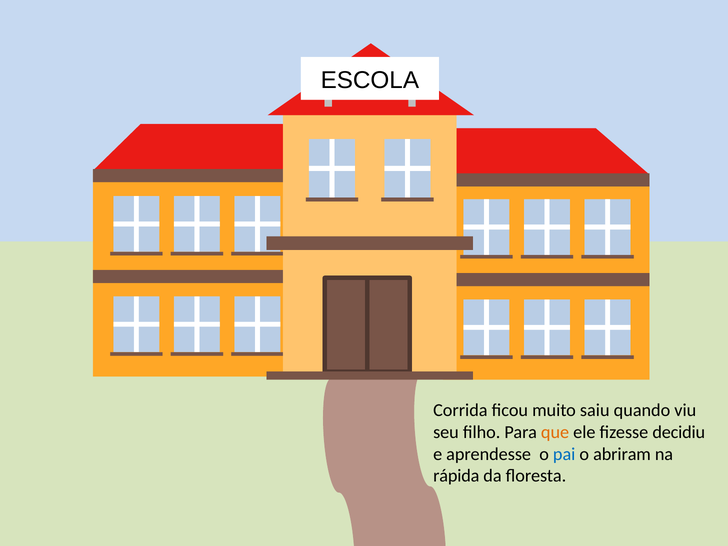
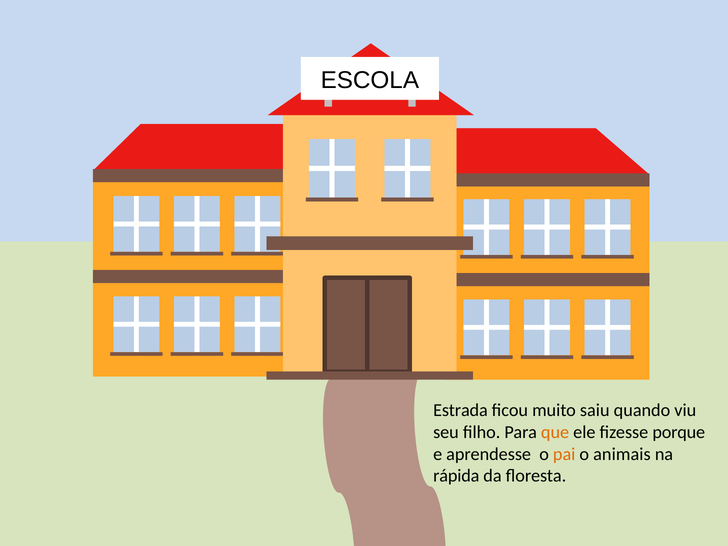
Corrida: Corrida -> Estrada (460, 410)
decidiu: decidiu -> porque (679, 432)
pai colour: blue -> orange (564, 454)
abriram: abriram -> animais (622, 454)
